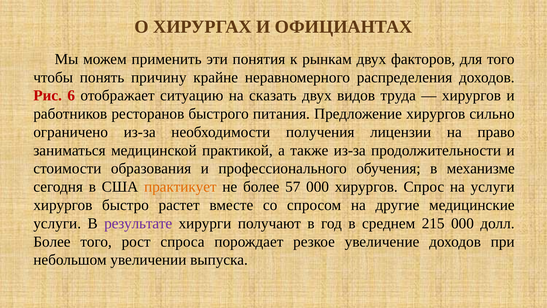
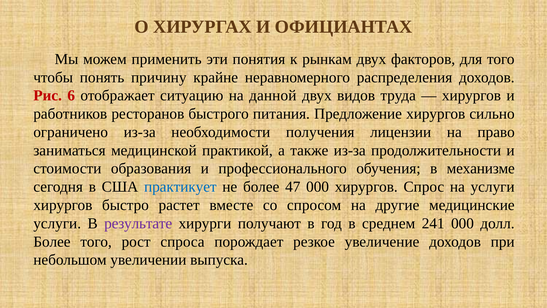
сказать: сказать -> данной (273, 96)
практикует colour: orange -> blue (180, 187)
57: 57 -> 47 (293, 187)
215: 215 -> 241 (433, 223)
